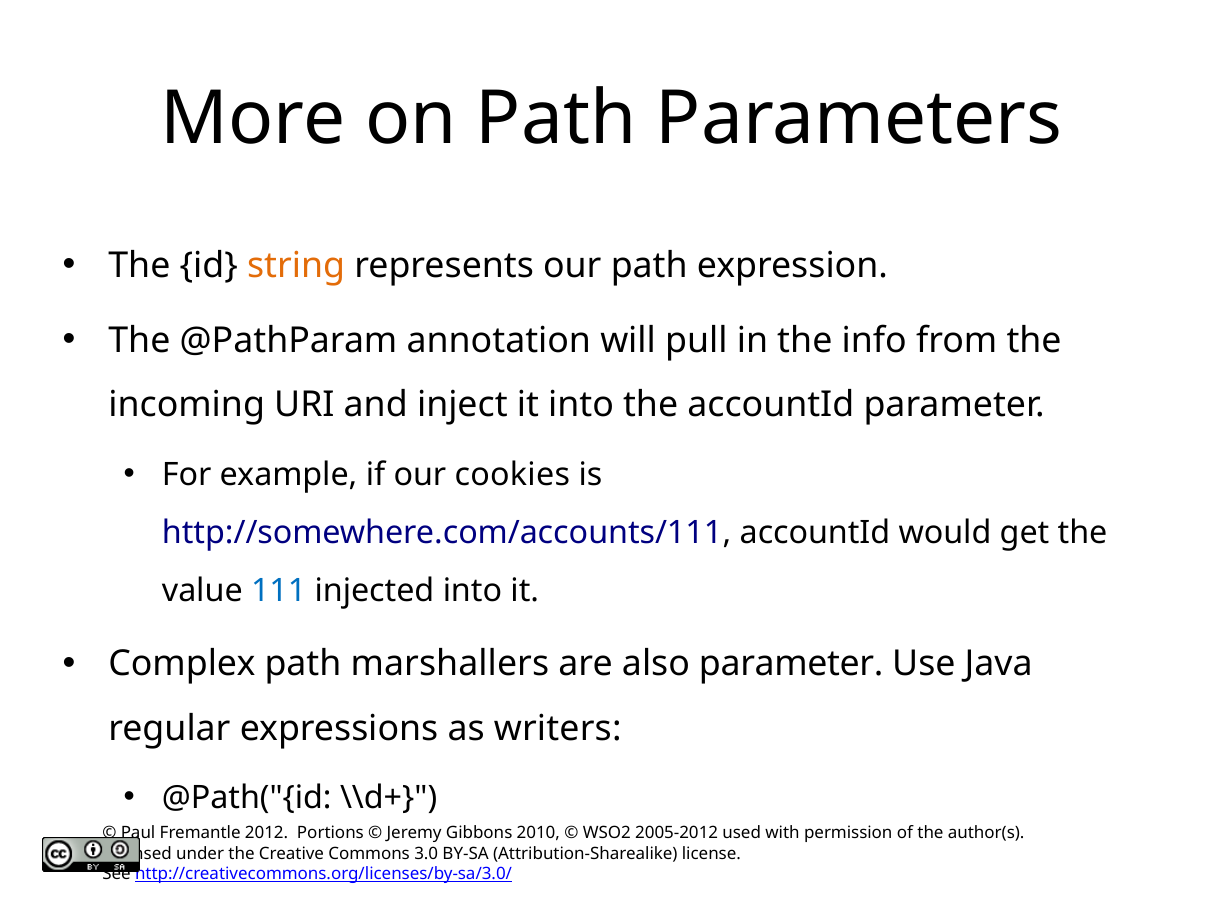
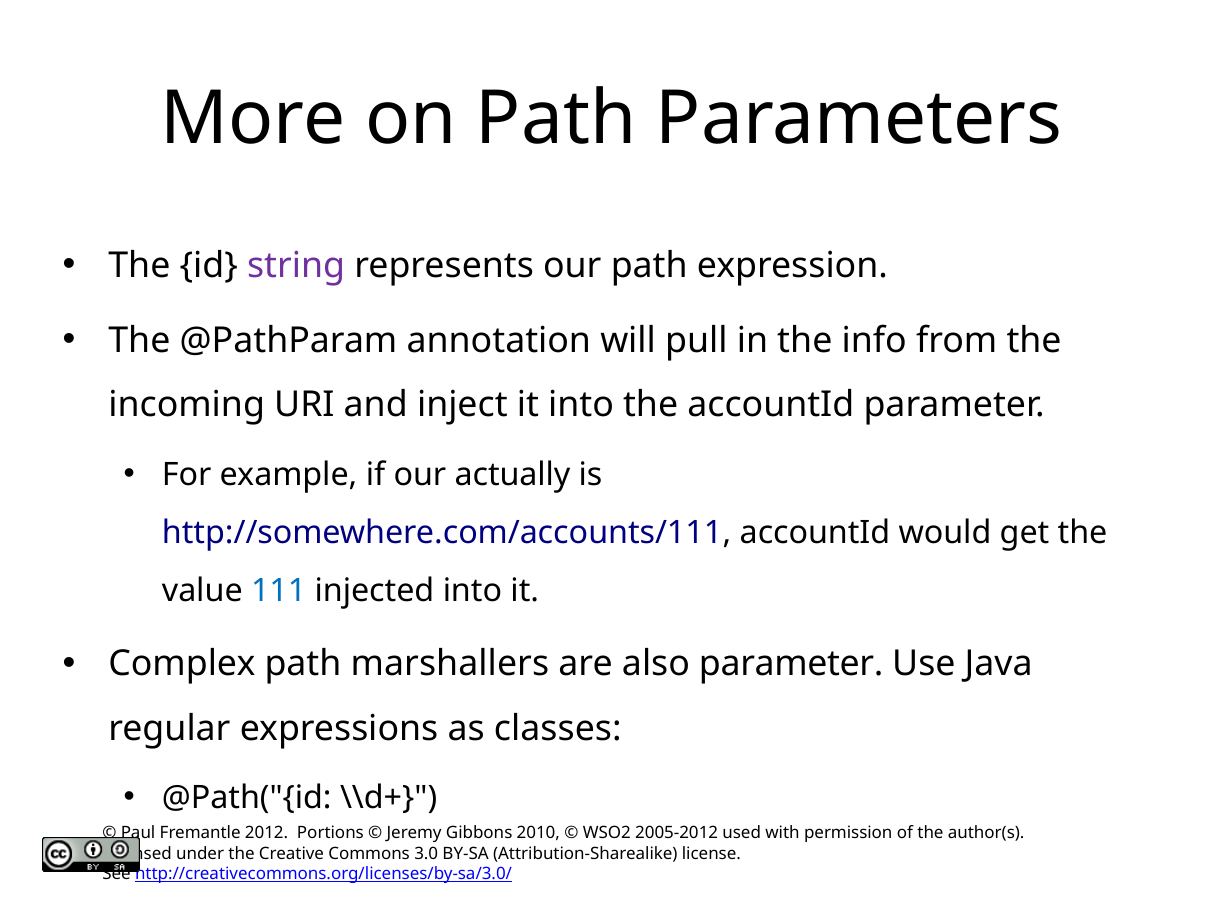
string colour: orange -> purple (296, 266)
cookies: cookies -> actually (512, 474)
writers: writers -> classes (558, 728)
